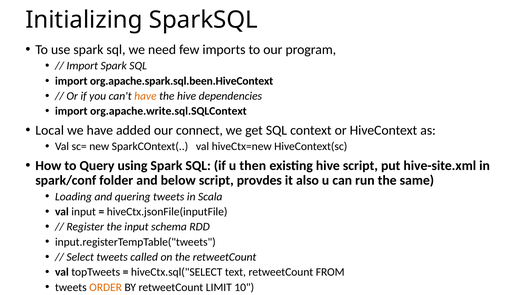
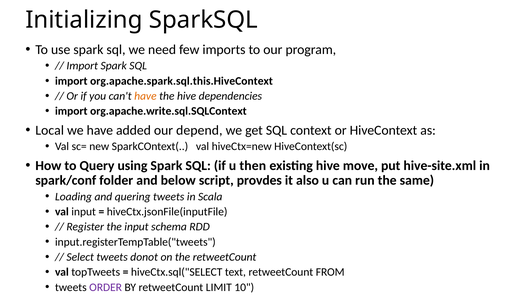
org.apache.spark.sql.been.HiveContext: org.apache.spark.sql.been.HiveContext -> org.apache.spark.sql.this.HiveContext (181, 81)
connect: connect -> depend (199, 130)
hive script: script -> move (360, 166)
called: called -> donot (144, 257)
ORDER colour: orange -> purple (106, 288)
